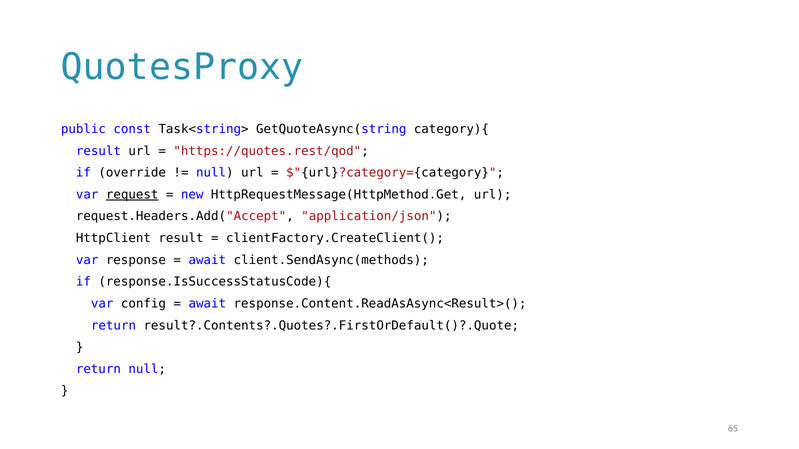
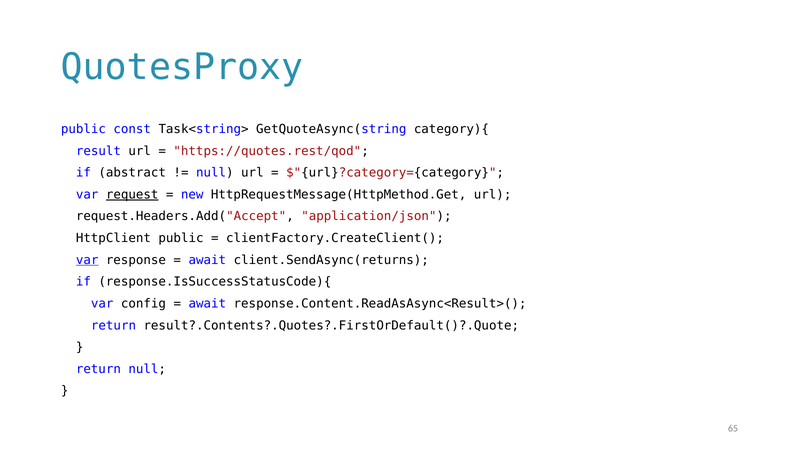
override: override -> abstract (132, 173)
HttpClient result: result -> public (181, 238)
var underline: none -> present (87, 260)
client.SendAsync(methods: client.SendAsync(methods -> client.SendAsync(returns (331, 260)
